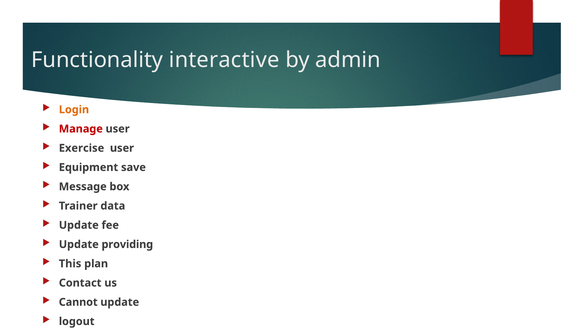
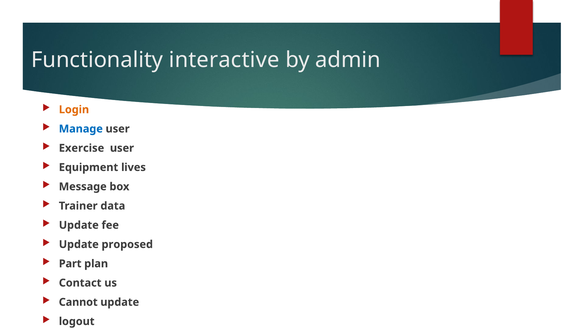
Manage colour: red -> blue (81, 129)
save: save -> lives (133, 167)
providing: providing -> proposed (127, 244)
This: This -> Part (70, 263)
